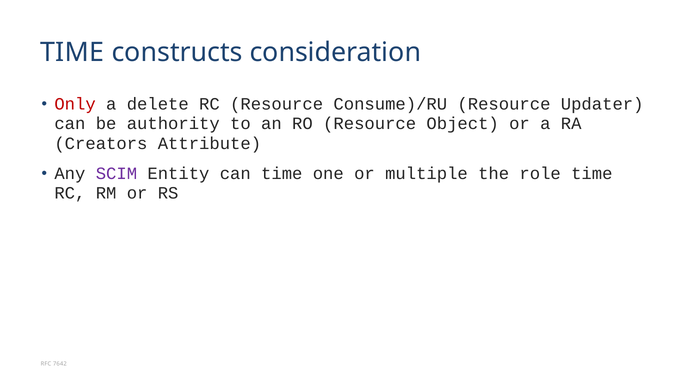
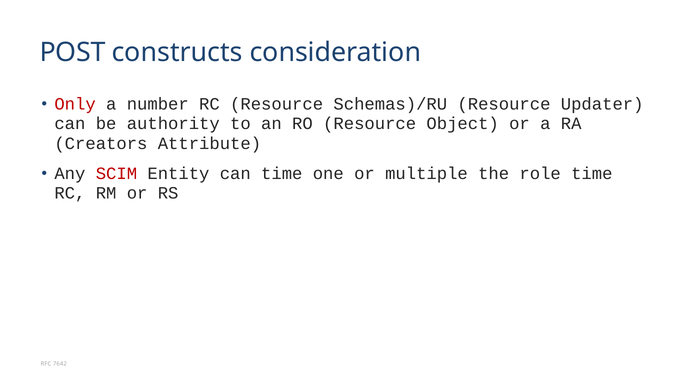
TIME: TIME -> POST (72, 52)
delete: delete -> number (158, 104)
Consume)/RU: Consume)/RU -> Schemas)/RU (390, 104)
SCIM colour: purple -> red (116, 173)
